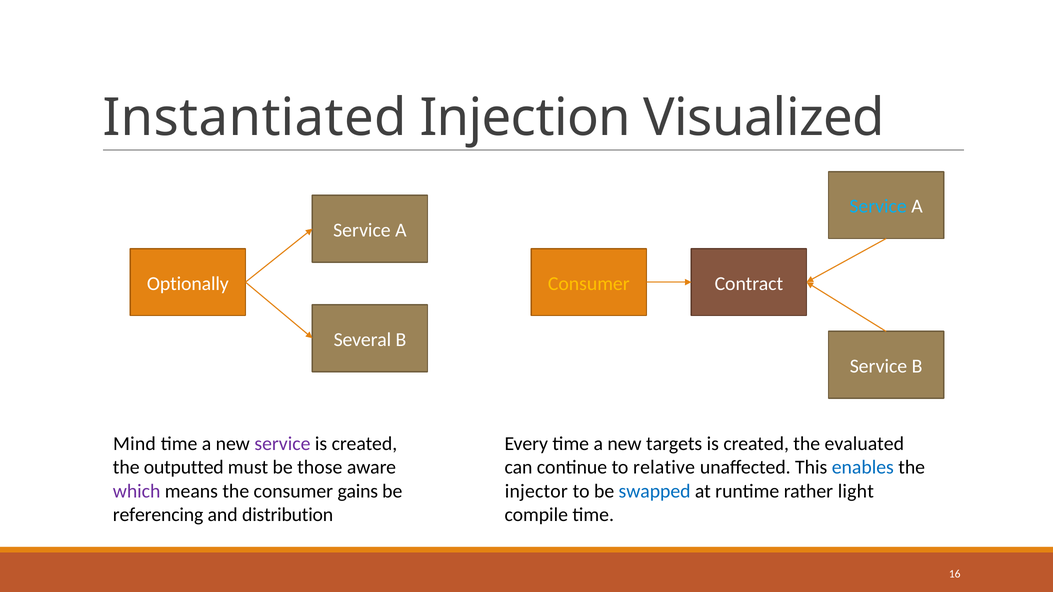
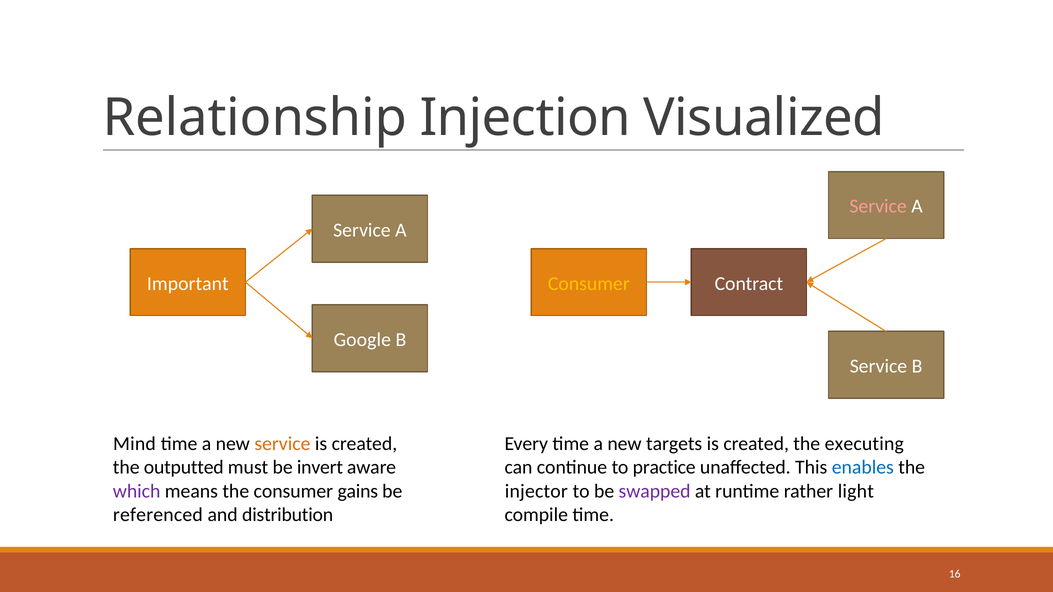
Instantiated: Instantiated -> Relationship (255, 118)
Service colour: light blue -> pink (878, 207)
Optionally: Optionally -> Important (188, 284)
Several: Several -> Google (362, 340)
service colour: purple -> orange (282, 444)
evaluated: evaluated -> executing (864, 444)
those: those -> invert (320, 468)
relative: relative -> practice (664, 468)
swapped colour: blue -> purple (655, 491)
referencing: referencing -> referenced (158, 515)
